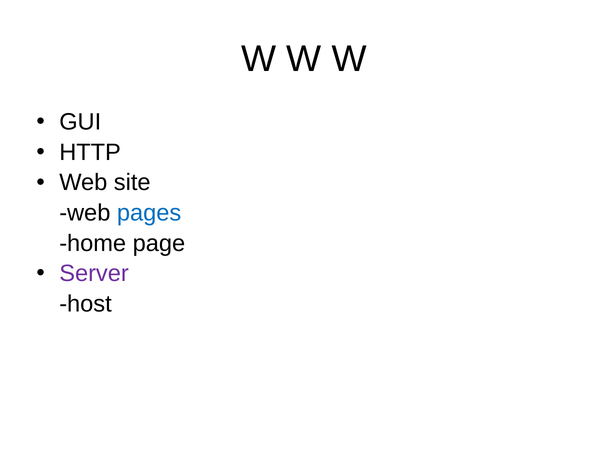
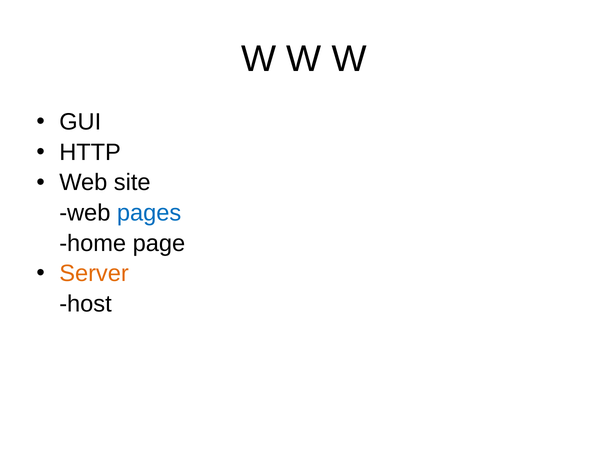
Server colour: purple -> orange (94, 273)
